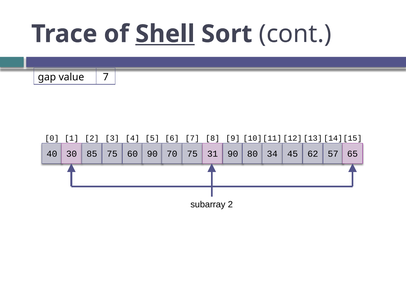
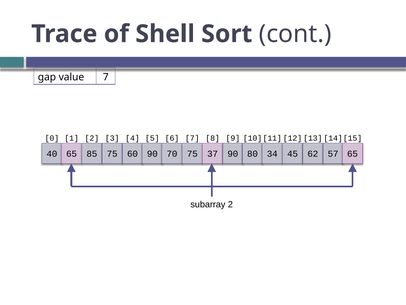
Shell underline: present -> none (165, 34)
40 30: 30 -> 65 (72, 154)
31: 31 -> 37 (213, 154)
